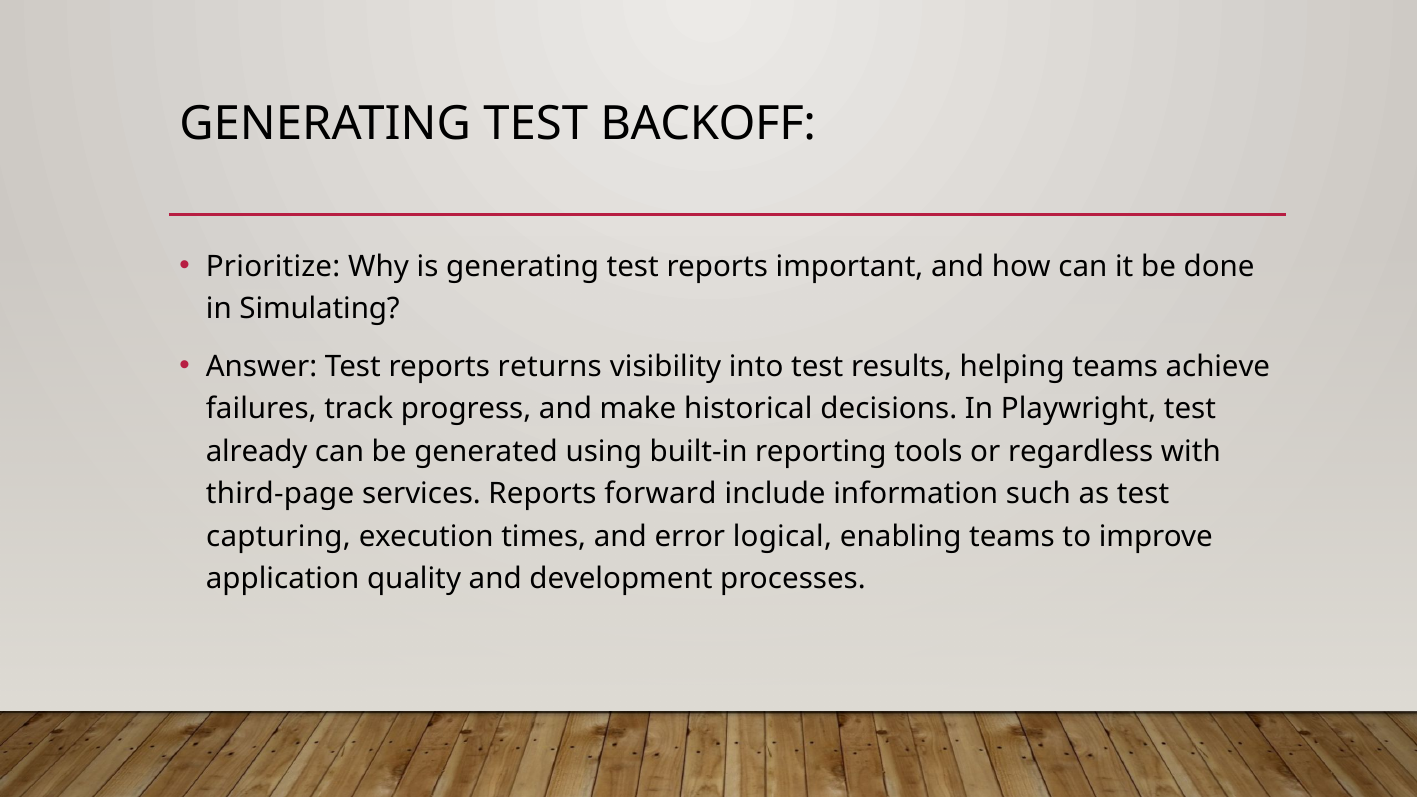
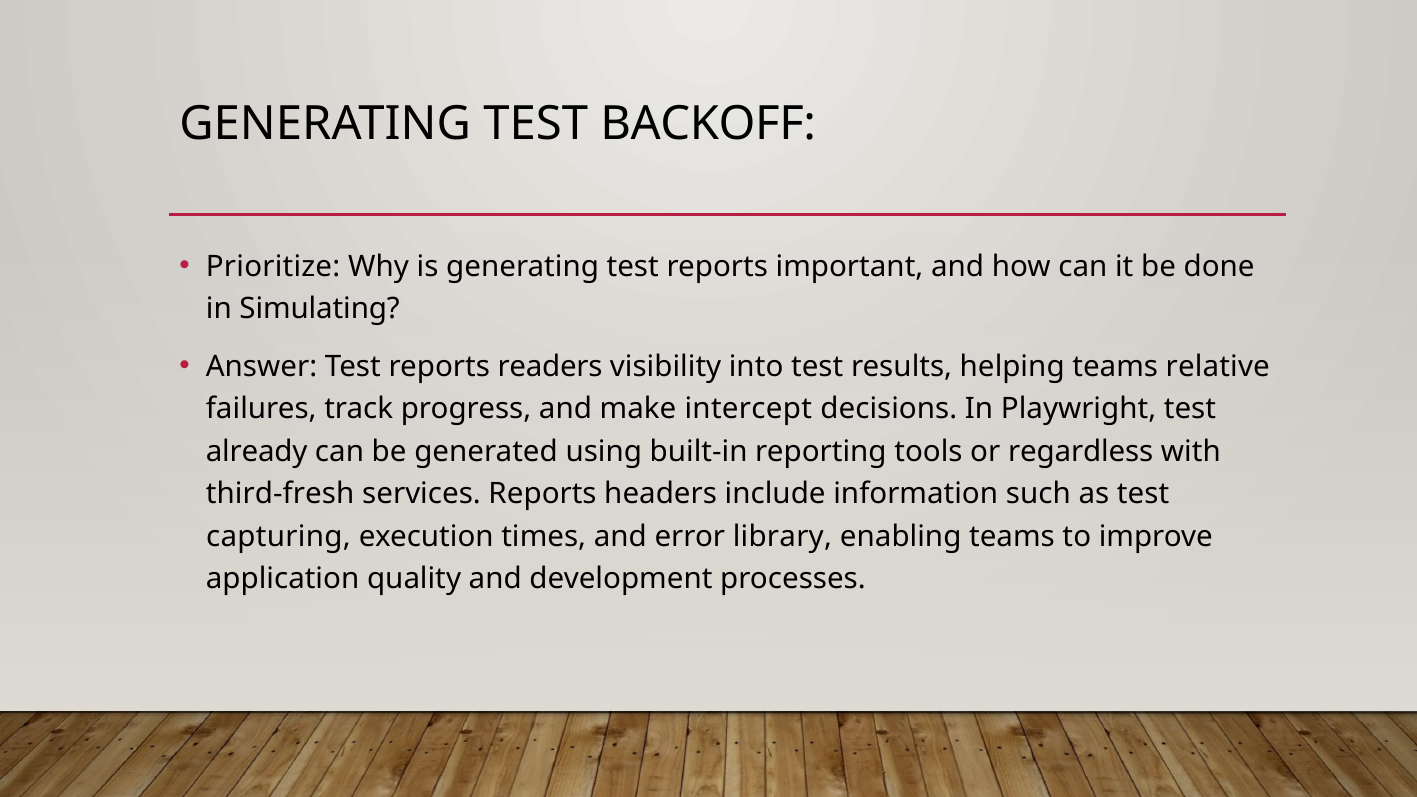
returns: returns -> readers (550, 366)
achieve: achieve -> relative (1218, 366)
historical: historical -> intercept (748, 409)
third-page: third-page -> third-fresh (280, 494)
forward: forward -> headers (661, 494)
logical: logical -> library (782, 537)
